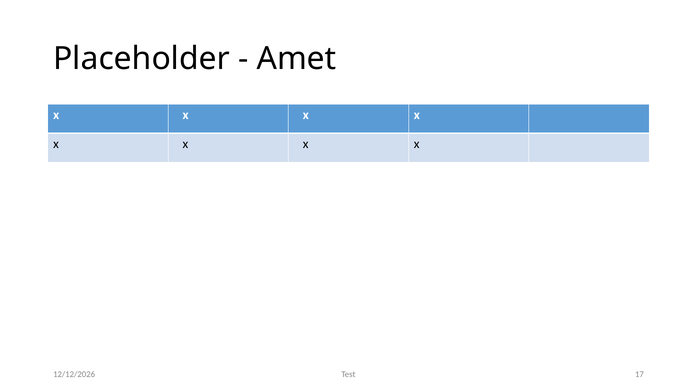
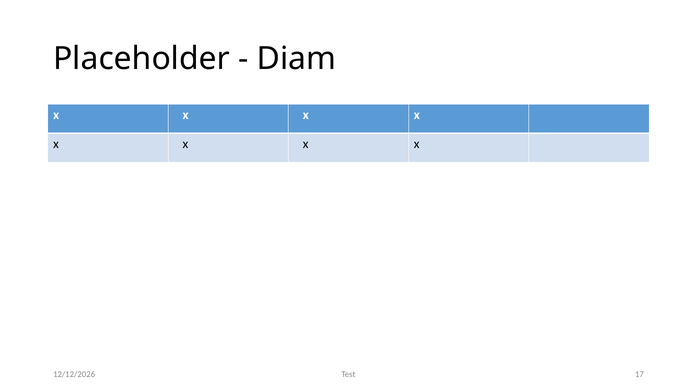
Amet: Amet -> Diam (296, 59)
